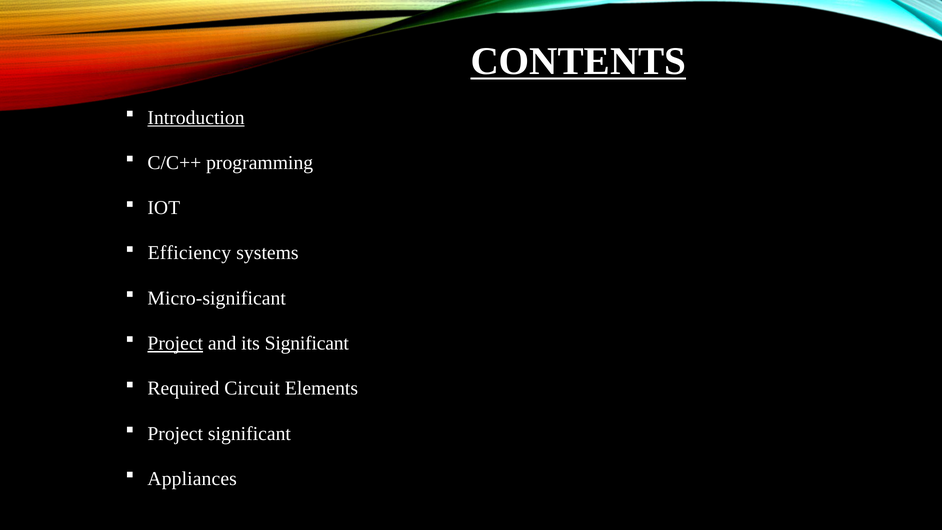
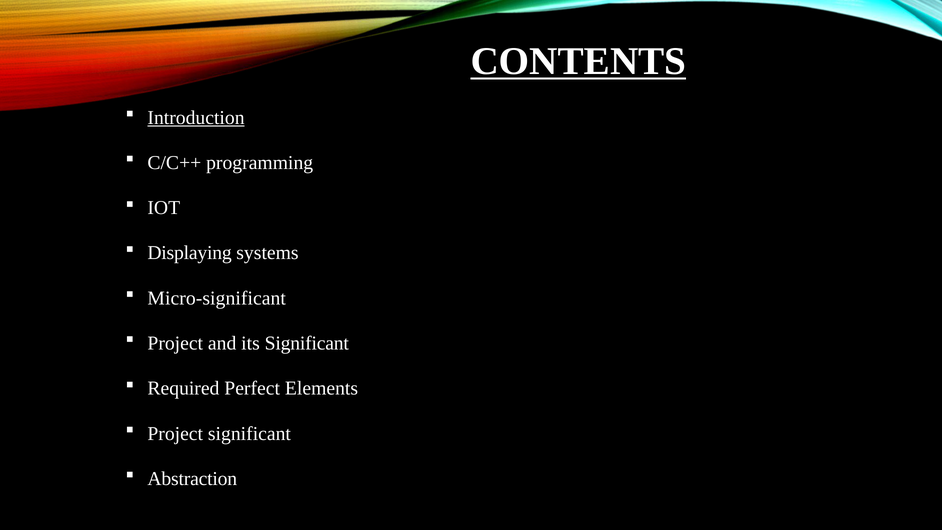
Efficiency: Efficiency -> Displaying (190, 253)
Project underline: present -> none (175, 343)
Circuit: Circuit -> Perfect (252, 388)
Appliances: Appliances -> Abstraction (192, 479)
